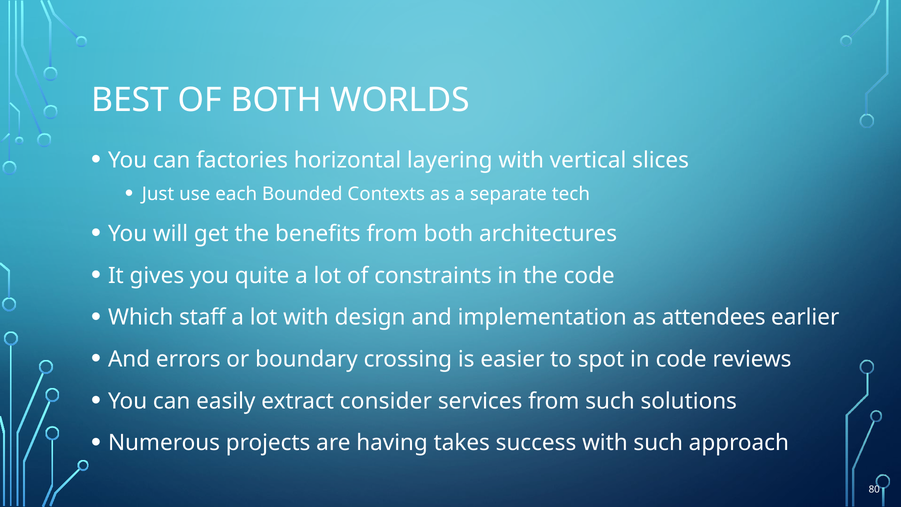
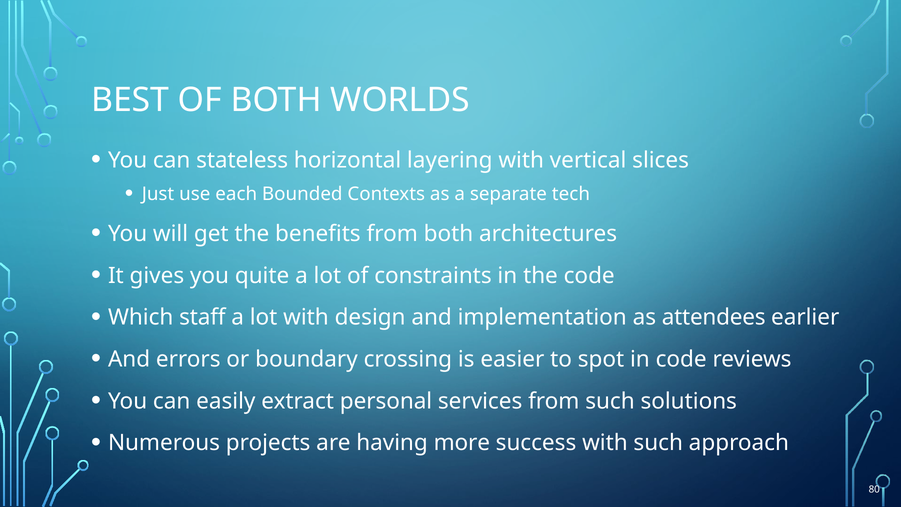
factories: factories -> stateless (242, 160)
consider: consider -> personal (386, 401)
takes: takes -> more (462, 443)
